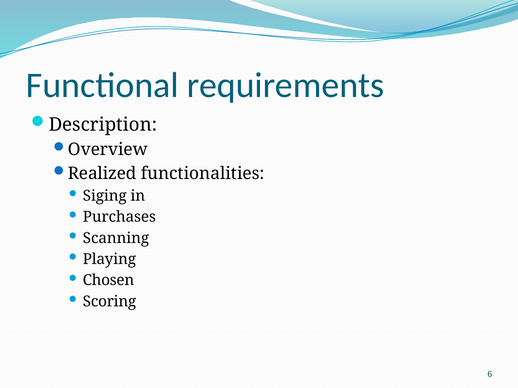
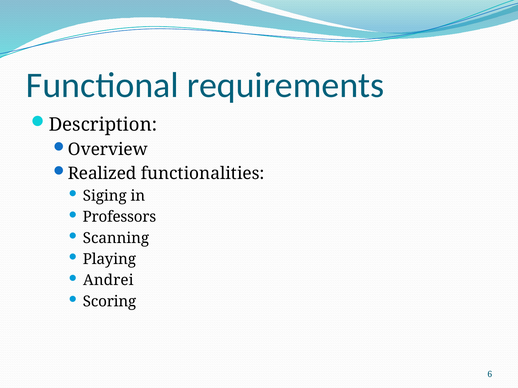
Purchases: Purchases -> Professors (119, 217)
Chosen: Chosen -> Andrei (108, 281)
